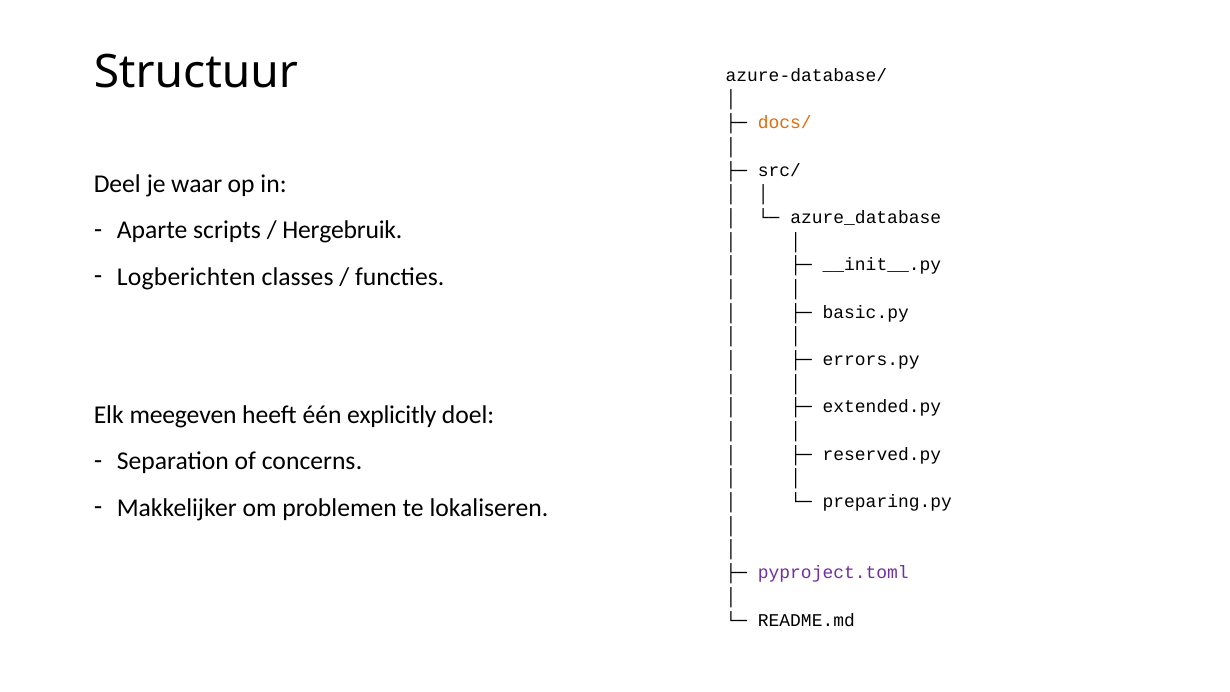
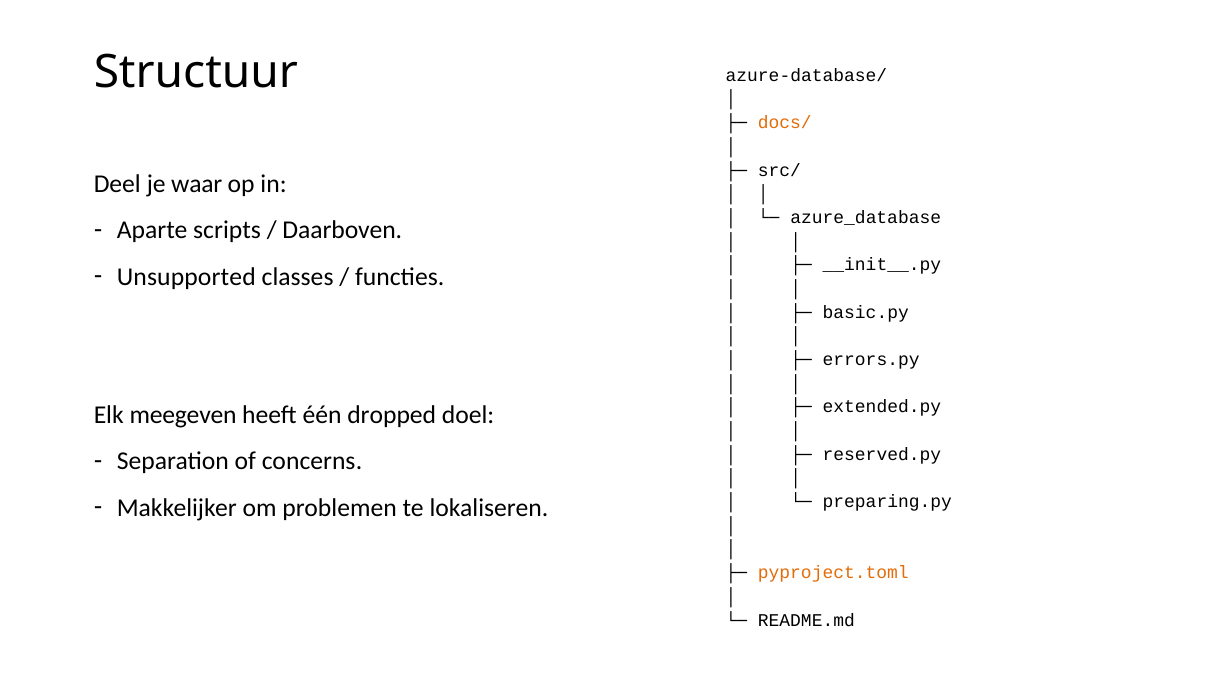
Hergebruik: Hergebruik -> Daarboven (342, 230)
Logberichten: Logberichten -> Unsupported (186, 277)
explicitly: explicitly -> dropped (392, 415)
pyproject.toml colour: purple -> orange (833, 573)
